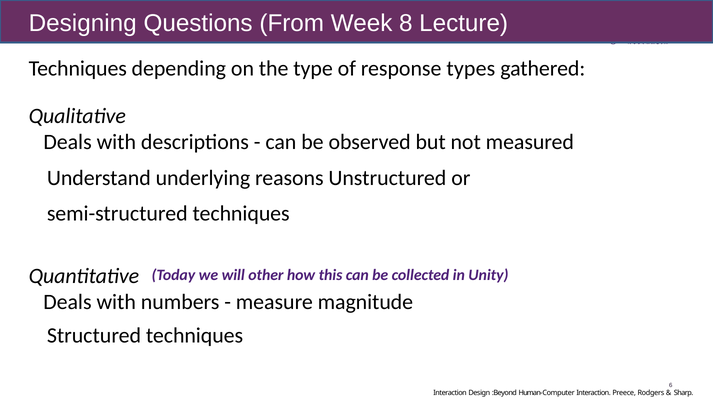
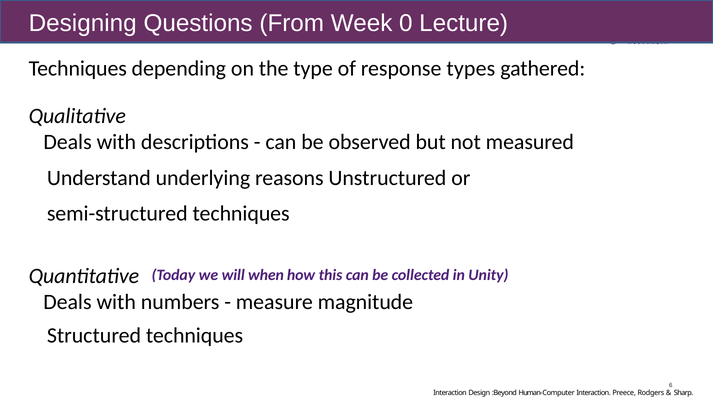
8: 8 -> 0 (406, 23)
other: other -> when (266, 275)
